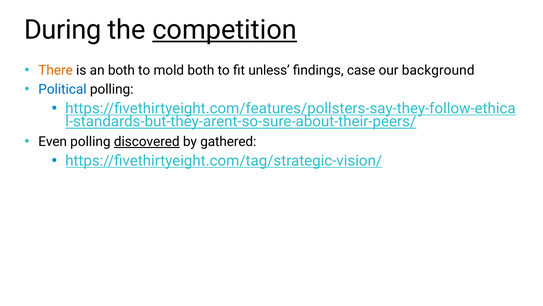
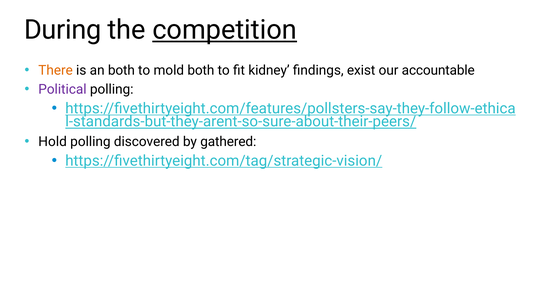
unless: unless -> kidney (269, 70)
case: case -> exist (361, 70)
background: background -> accountable (438, 70)
Political colour: blue -> purple (62, 89)
Even: Even -> Hold (53, 141)
discovered underline: present -> none (147, 141)
